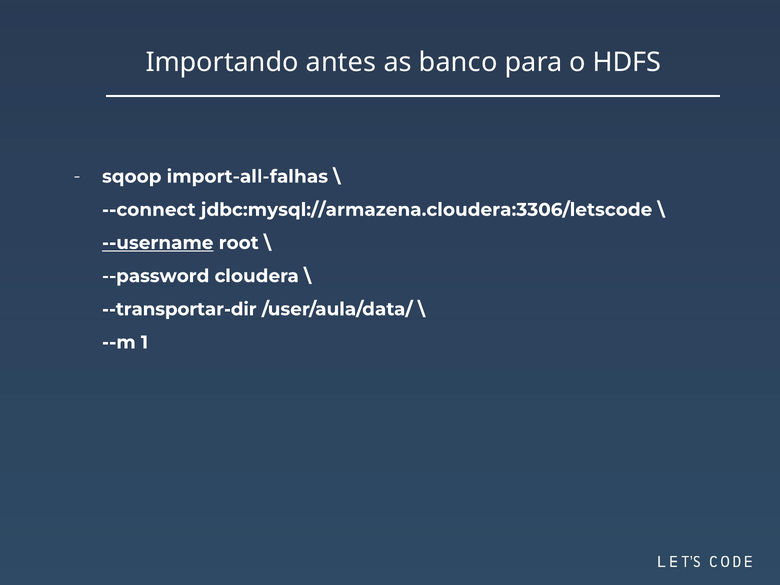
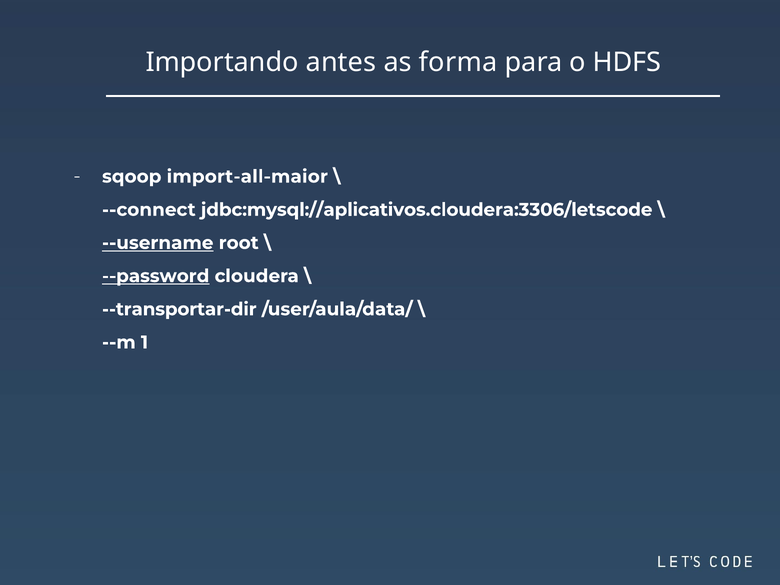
banco: banco -> forma (458, 62)
import-all-falhas: import-all-falhas -> import-all-maior (247, 177)
jdbc:mysql://armazena.cloudera:3306/letscode: jdbc:mysql://armazena.cloudera:3306/letscode -> jdbc:mysql://aplicativos.cloudera:3306/letscode (427, 210)
--password underline: none -> present (156, 276)
